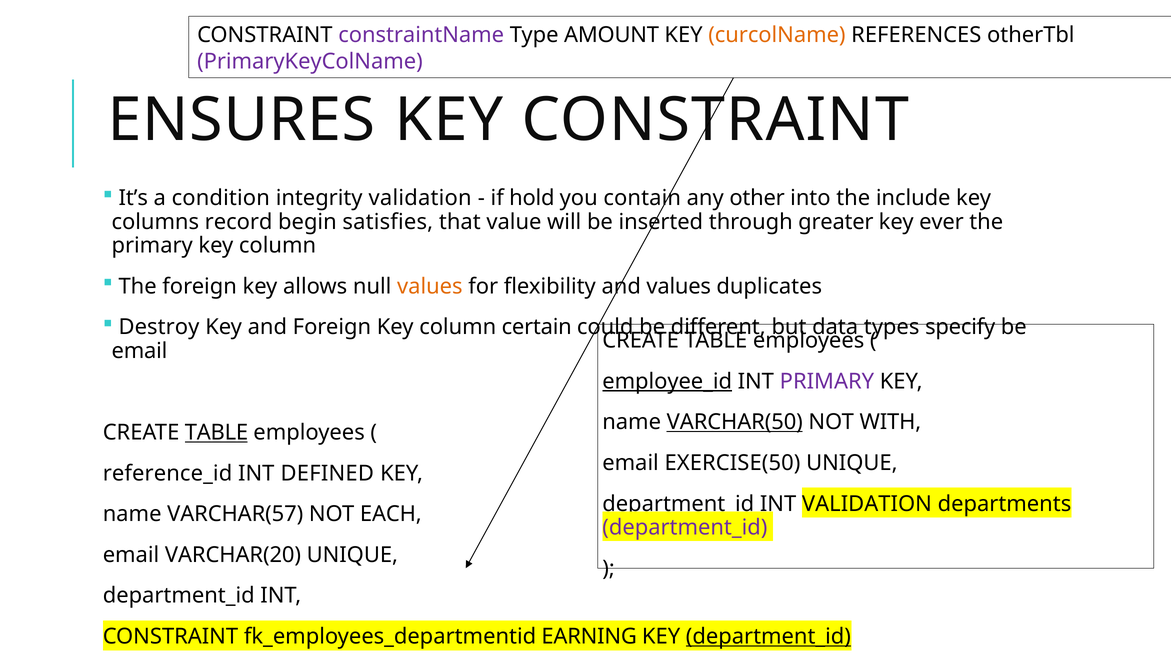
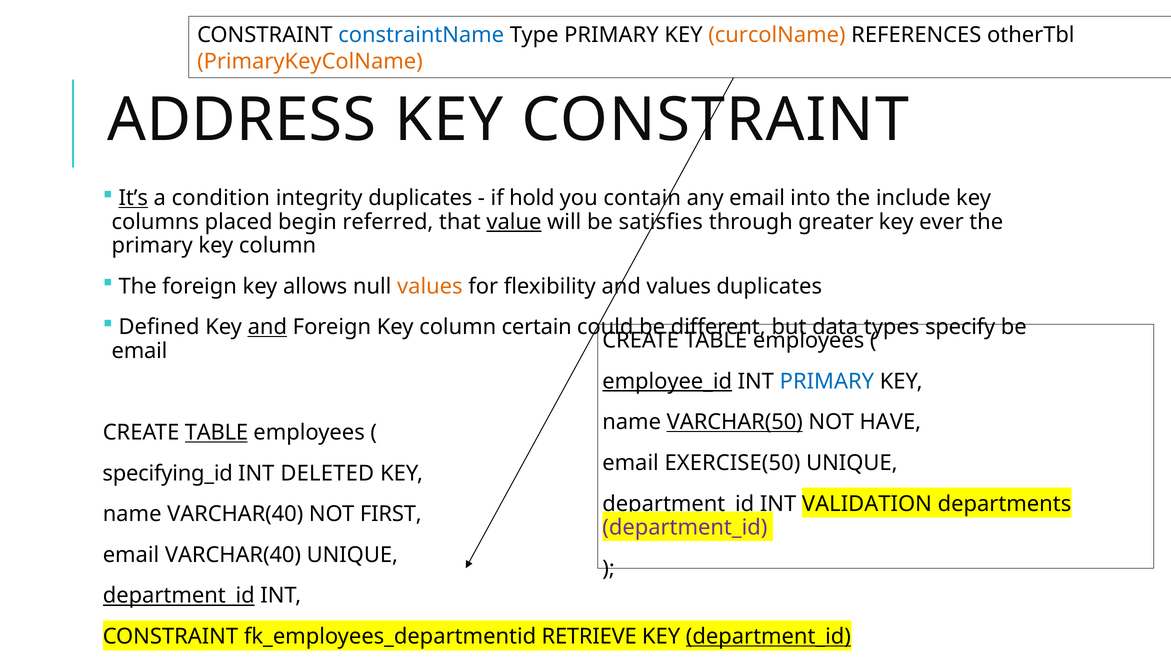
constraintName colour: purple -> blue (421, 35)
Type AMOUNT: AMOUNT -> PRIMARY (611, 35)
PrimaryKeyColName colour: purple -> orange (310, 62)
ENSURES: ENSURES -> ADDRESS (242, 120)
It’s underline: none -> present (133, 198)
integrity validation: validation -> duplicates (420, 198)
any other: other -> email (757, 198)
record: record -> placed (239, 222)
satisfies: satisfies -> referred (388, 222)
value underline: none -> present (514, 222)
inserted: inserted -> satisfies (661, 222)
Destroy: Destroy -> Defined (159, 327)
and underline: none -> present (267, 327)
PRIMARY colour: purple -> blue (827, 381)
WITH: WITH -> HAVE (890, 422)
reference_id: reference_id -> specifying_id (168, 473)
DEFINED: DEFINED -> DELETED (327, 473)
name VARCHAR(57: VARCHAR(57 -> VARCHAR(40 (235, 514)
EACH: EACH -> FIRST (391, 514)
email VARCHAR(20: VARCHAR(20 -> VARCHAR(40 (233, 555)
department_id underline: none -> present (179, 595)
EARNING: EARNING -> RETRIEVE (589, 636)
